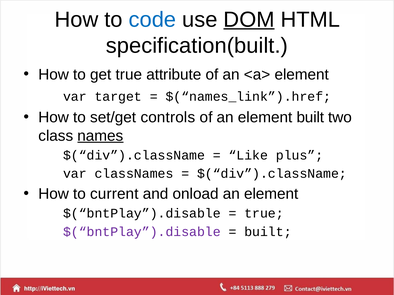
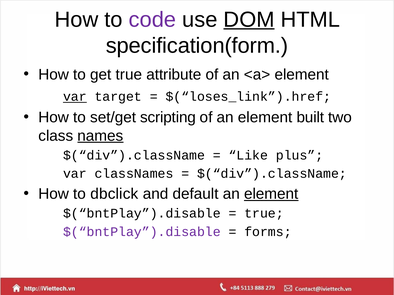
code colour: blue -> purple (152, 20)
specification(built: specification(built -> specification(form (197, 46)
var underline: none -> present (75, 97)
$(“names_link”).href: $(“names_link”).href -> $(“loses_link”).href (248, 97)
controls: controls -> scripting (168, 118)
current: current -> dbclick (114, 194)
onload: onload -> default (196, 194)
element underline: none -> present (271, 194)
built: built -> forms (268, 232)
